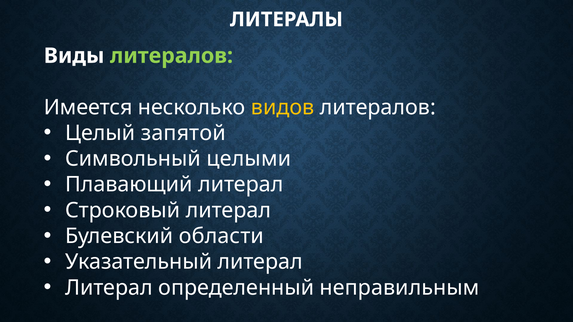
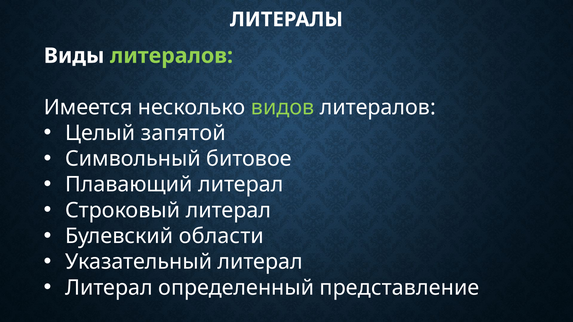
видов colour: yellow -> light green (283, 107)
целыми: целыми -> битовое (249, 159)
неправильным: неправильным -> представление (399, 288)
